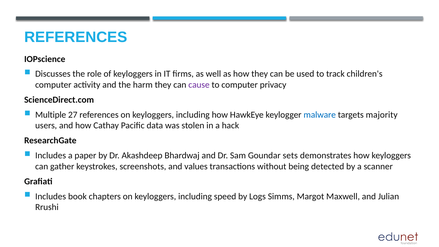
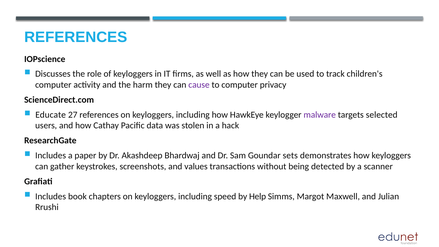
Multiple: Multiple -> Educate (51, 115)
malware colour: blue -> purple (320, 115)
majority: majority -> selected (382, 115)
Logs: Logs -> Help (258, 196)
